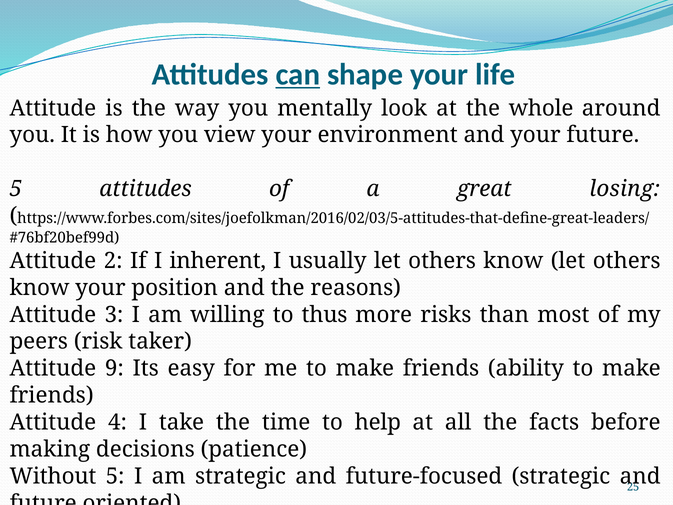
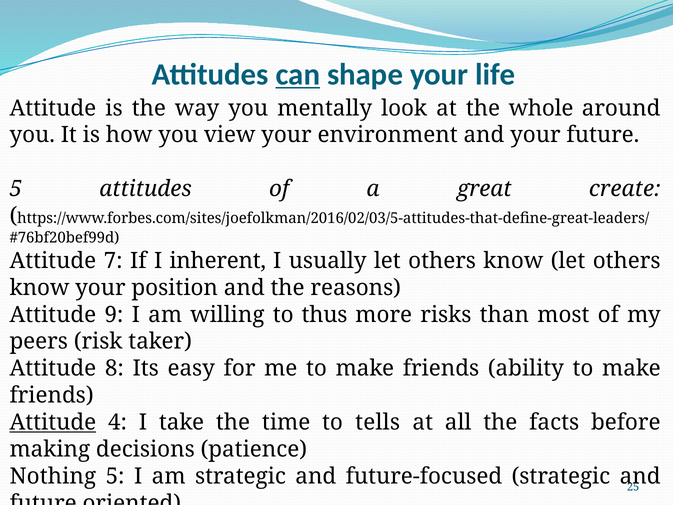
losing: losing -> create (625, 189)
2: 2 -> 7 (113, 261)
3: 3 -> 9 (114, 314)
9: 9 -> 8 (114, 368)
Attitude underline: none -> present (53, 422)
help: help -> tells (378, 422)
Without: Without -> Nothing (53, 476)
